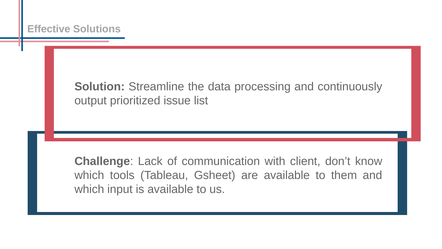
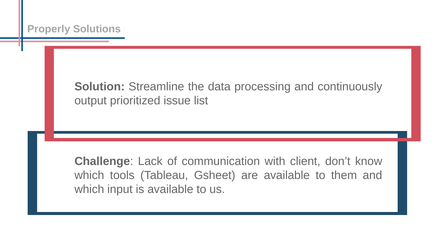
Effective: Effective -> Properly (49, 29)
